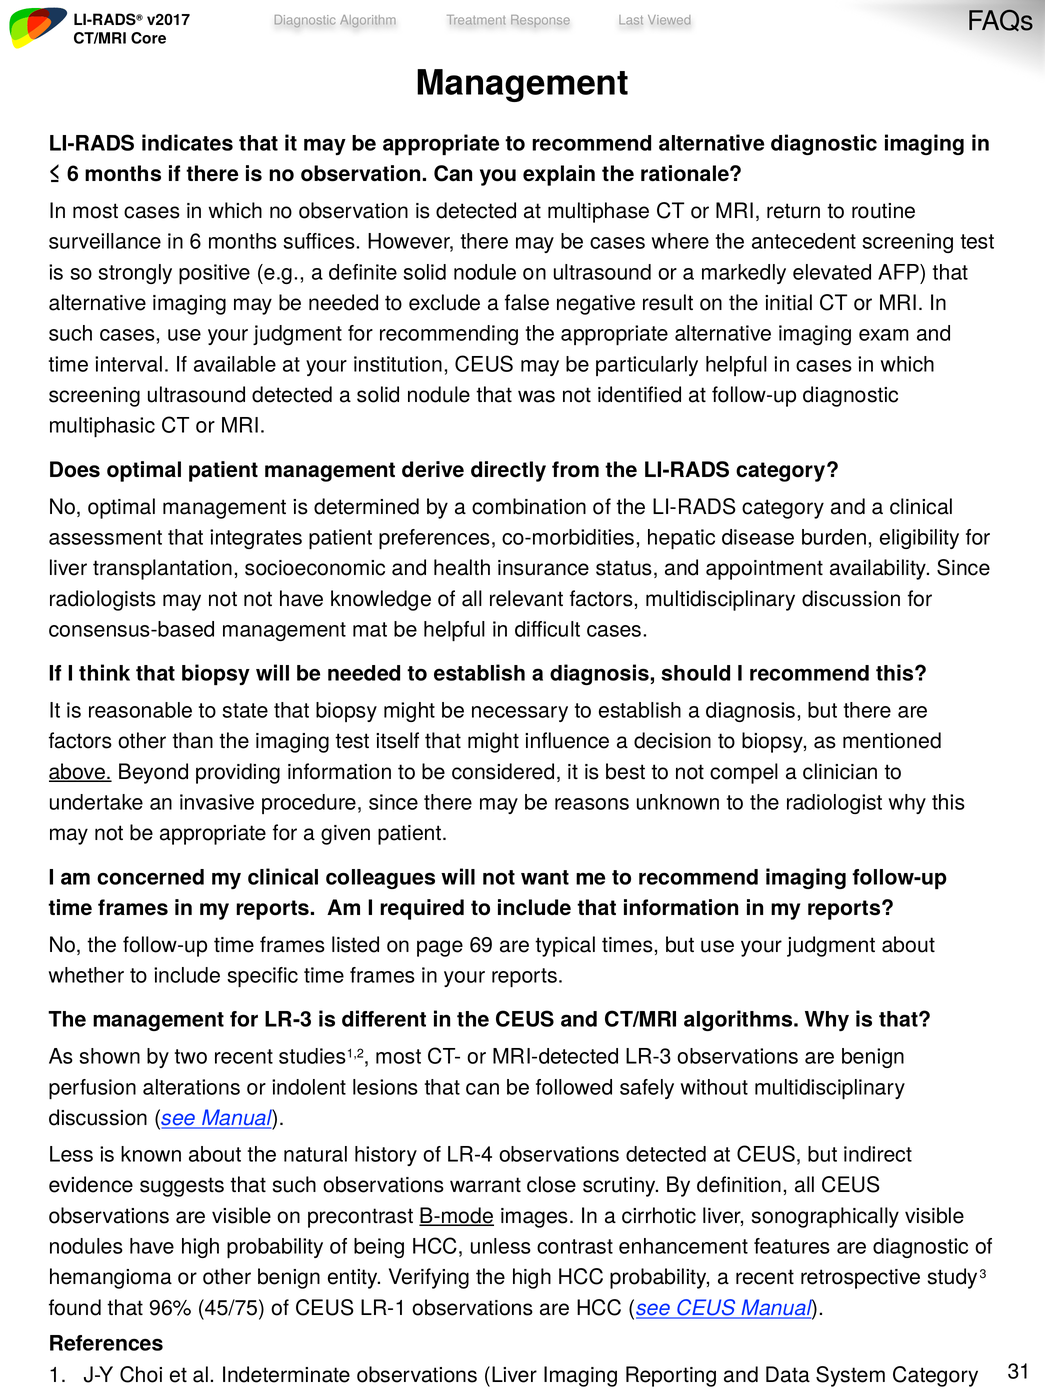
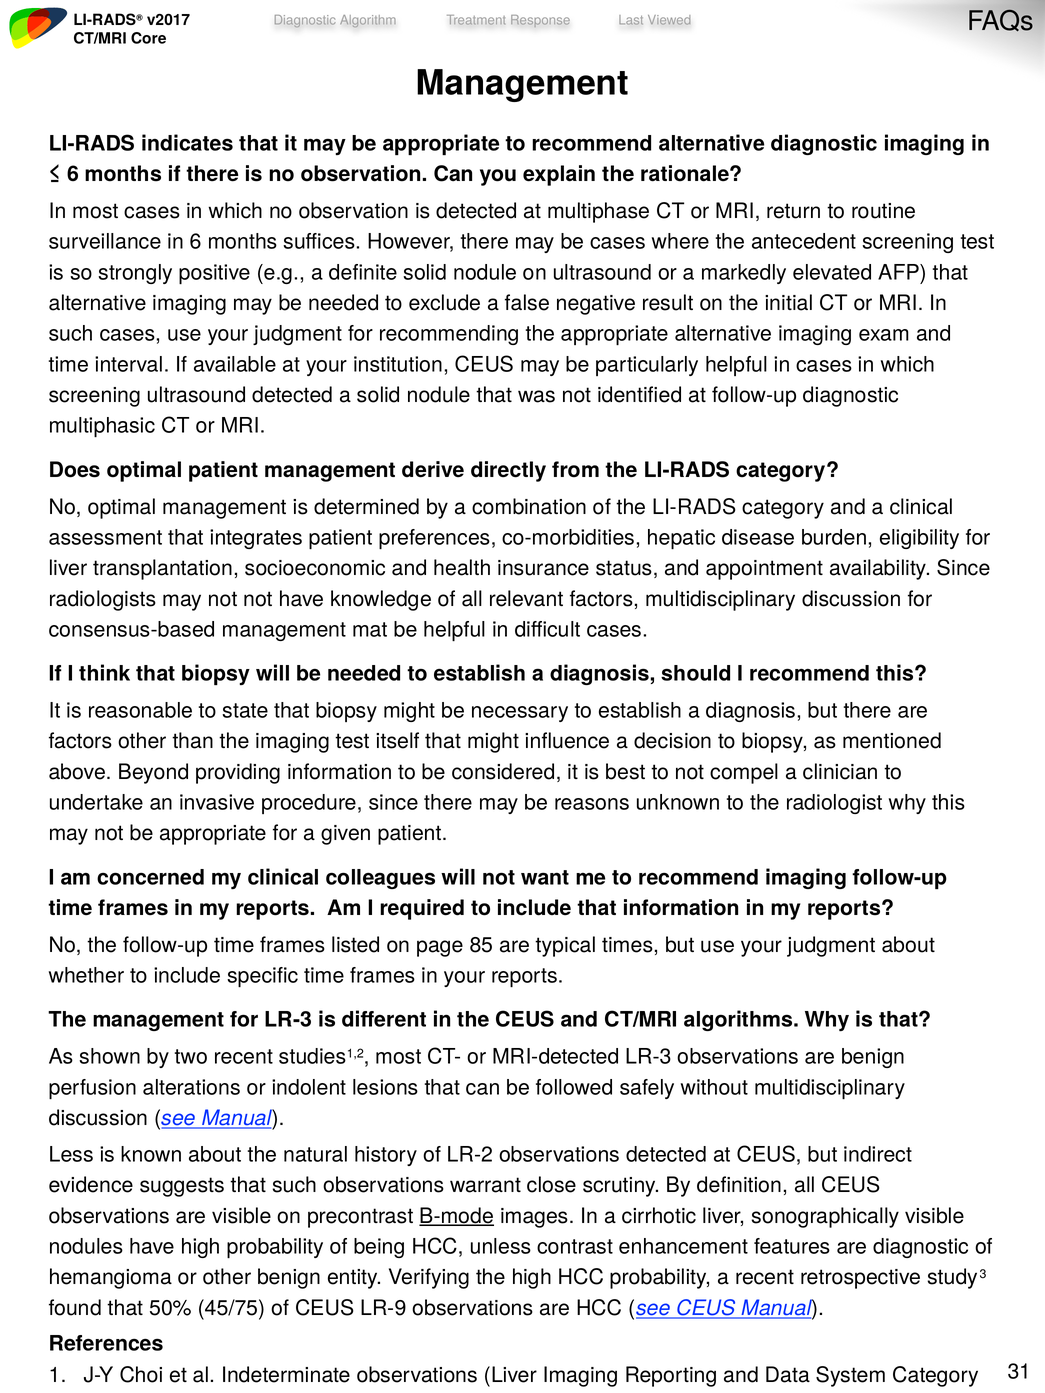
above underline: present -> none (80, 772)
69: 69 -> 85 (481, 945)
LR-4: LR-4 -> LR-2 (470, 1155)
96%: 96% -> 50% (170, 1308)
LR-1: LR-1 -> LR-9 (383, 1308)
